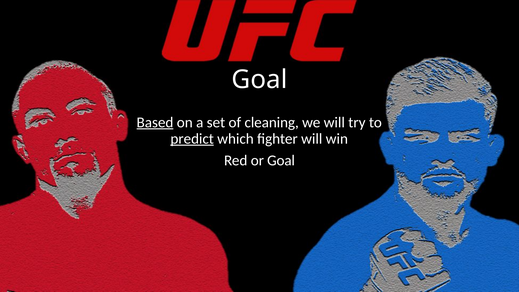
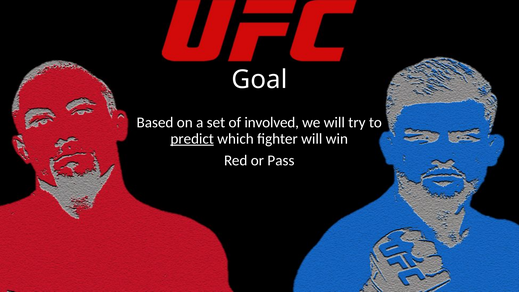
Based underline: present -> none (155, 122)
cleaning: cleaning -> involved (272, 122)
or Goal: Goal -> Pass (281, 160)
